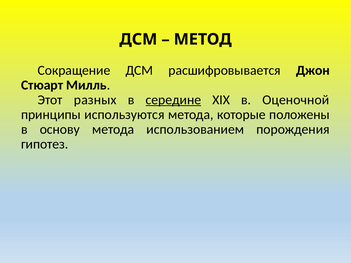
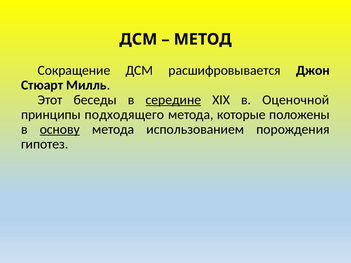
разных: разных -> беседы (95, 100)
используются: используются -> подходящего (124, 115)
основу underline: none -> present (60, 129)
